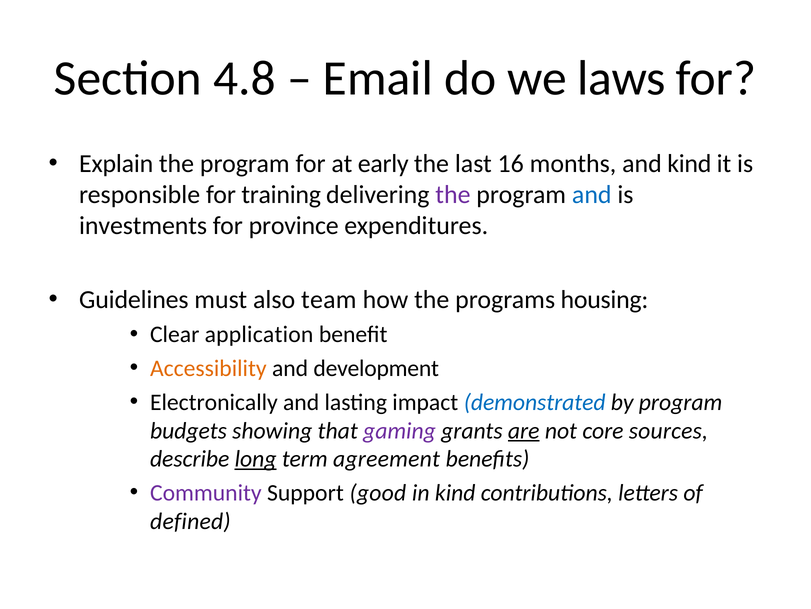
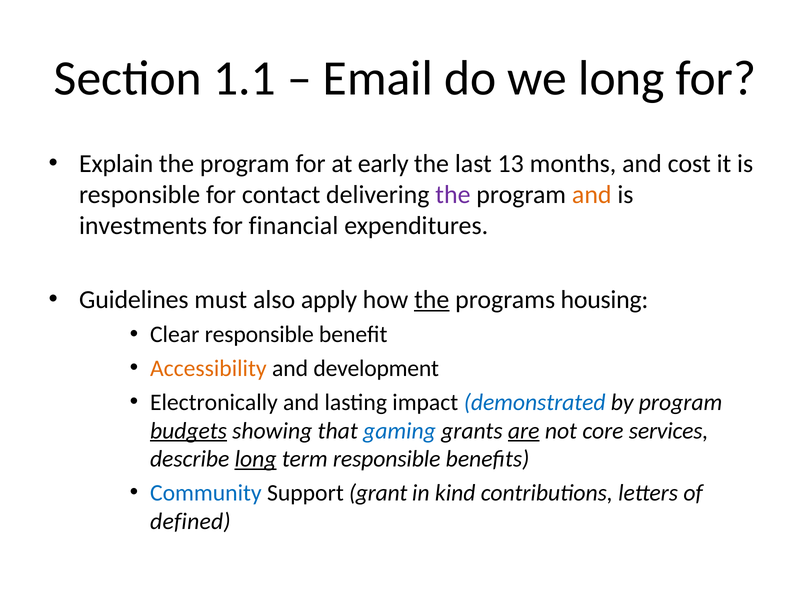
4.8: 4.8 -> 1.1 (245, 79)
we laws: laws -> long (621, 79)
16: 16 -> 13 (511, 163)
and kind: kind -> cost (689, 163)
training: training -> contact (281, 194)
and colour: blue -> orange (592, 194)
province: province -> financial (293, 225)
team: team -> apply (329, 299)
the underline: none -> present (432, 299)
Clear application: application -> responsible (259, 334)
budgets underline: none -> present (188, 430)
gaming colour: purple -> blue (399, 430)
sources: sources -> services (669, 430)
term agreement: agreement -> responsible (387, 459)
Community colour: purple -> blue (206, 492)
good: good -> grant (378, 492)
